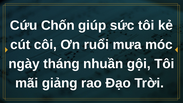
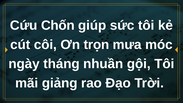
ruổi: ruổi -> trọn (96, 45)
